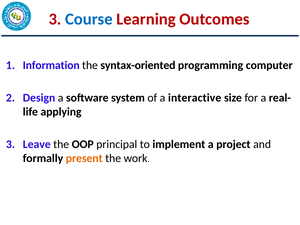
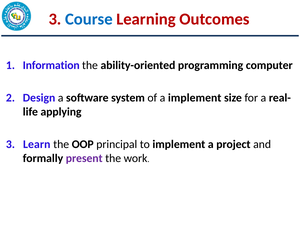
syntax-oriented: syntax-oriented -> ability-oriented (138, 65)
a interactive: interactive -> implement (195, 98)
Leave: Leave -> Learn (37, 144)
present colour: orange -> purple (84, 158)
